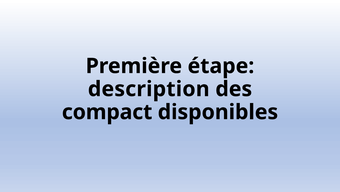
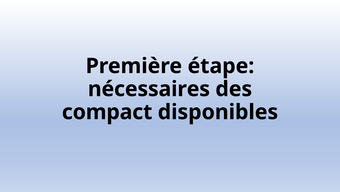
description: description -> nécessaires (149, 89)
